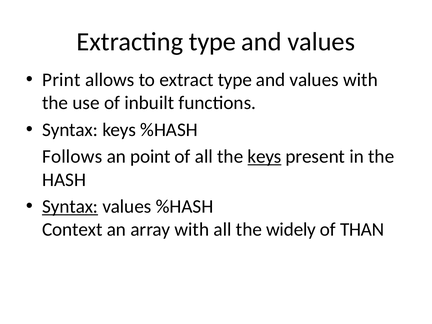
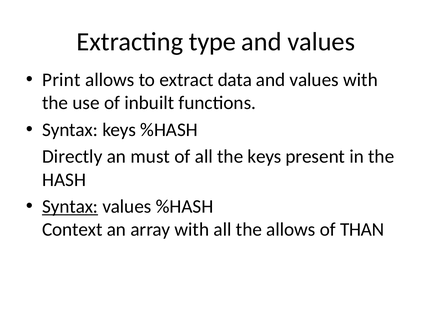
extract type: type -> data (235, 80)
Follows: Follows -> Directly (72, 157)
point: point -> must (150, 157)
keys underline: present -> none (264, 157)
the widely: widely -> allows (291, 230)
